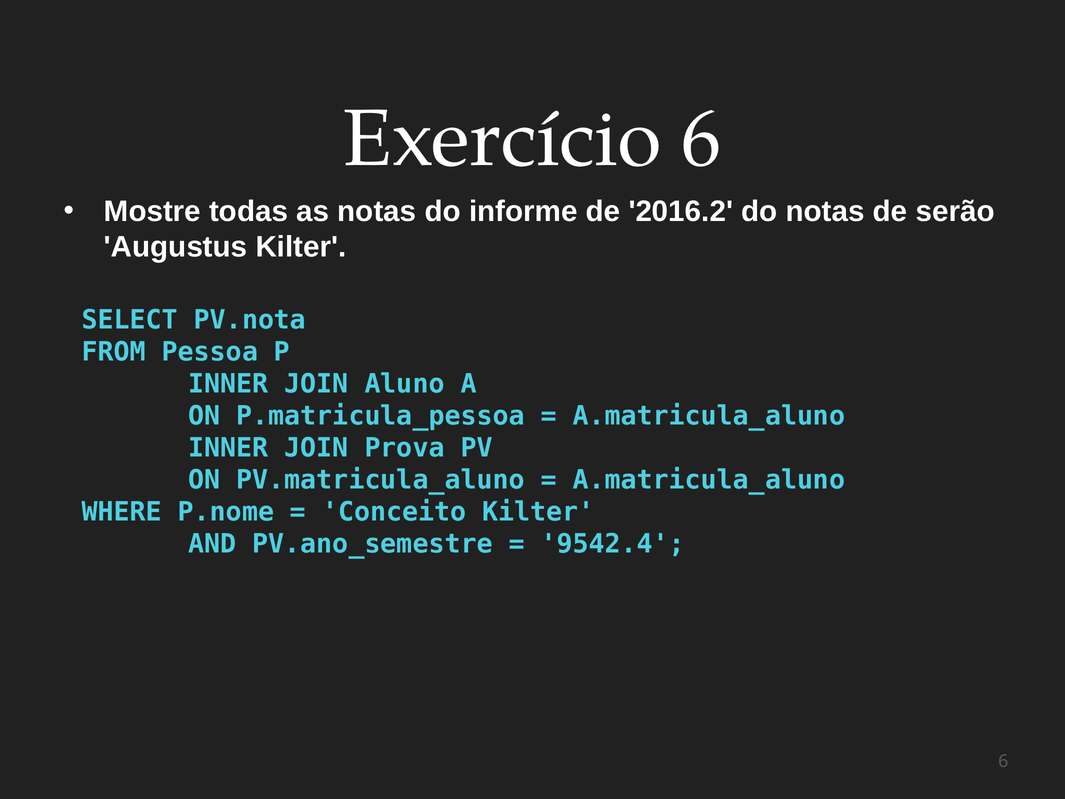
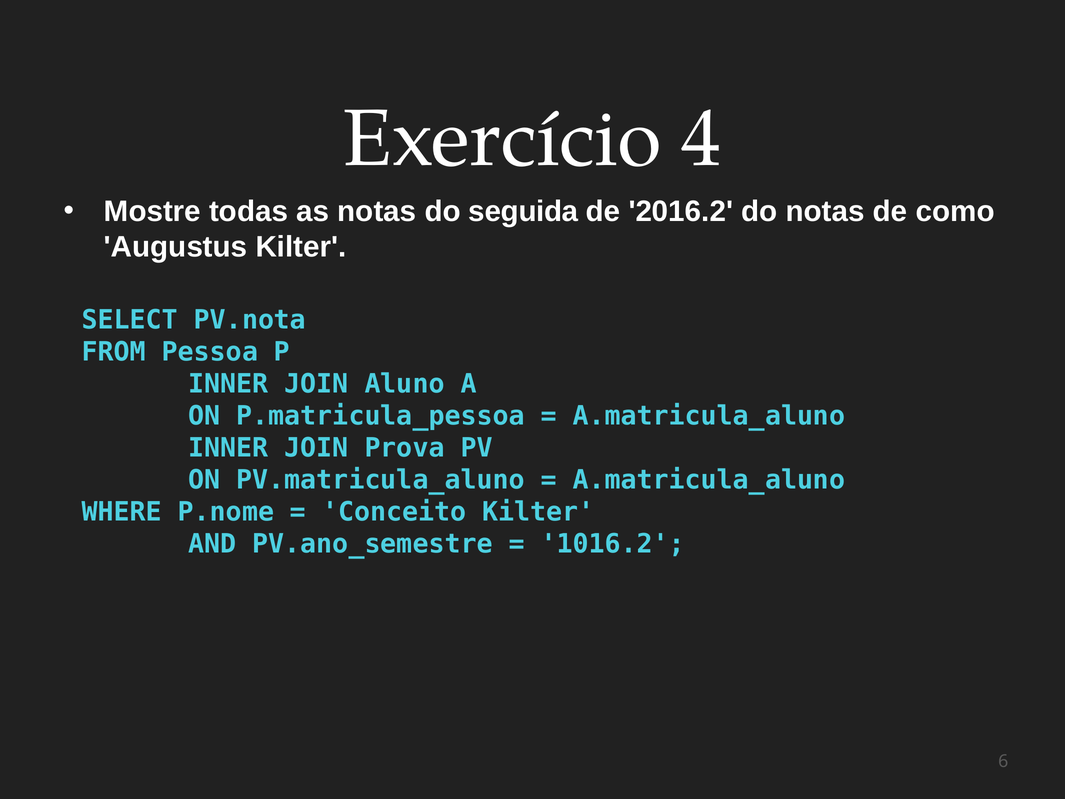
Exercício 6: 6 -> 4 (701, 139)
informe: informe -> seguida (523, 212)
serão: serão -> como (955, 212)
9542.4: 9542.4 -> 1016.2 (613, 544)
